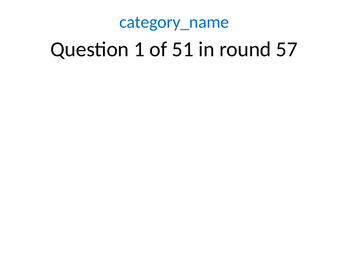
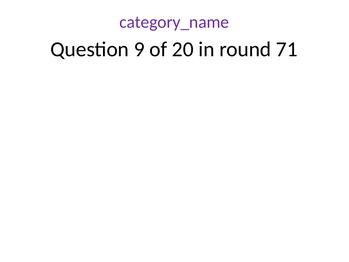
category_name colour: blue -> purple (174, 22)
1: 1 -> 9 (139, 49)
51: 51 -> 20 (183, 49)
57: 57 -> 71 (287, 49)
